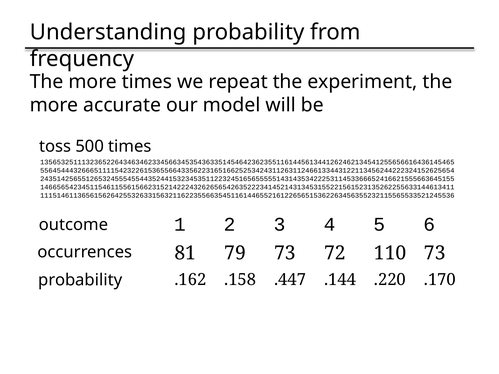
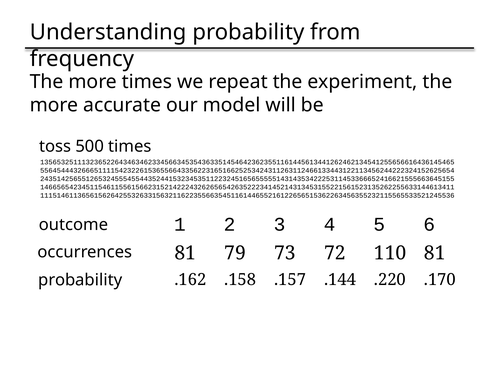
110 73: 73 -> 81 (435, 253)
.447: .447 -> .157 (290, 280)
